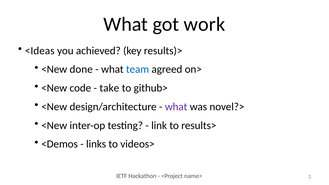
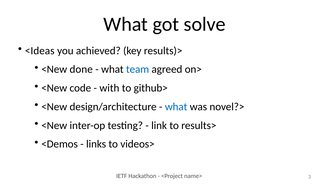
work: work -> solve (205, 24)
take: take -> with (109, 88)
what colour: purple -> blue (176, 107)
